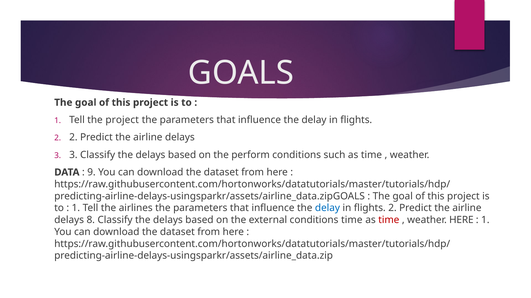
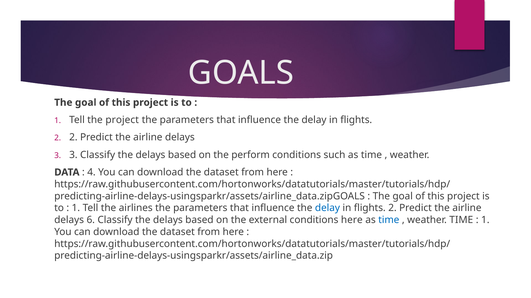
9: 9 -> 4 (91, 173)
8: 8 -> 6 (91, 220)
conditions time: time -> here (352, 220)
time colour: red -> blue (389, 220)
weather HERE: HERE -> TIME (461, 220)
